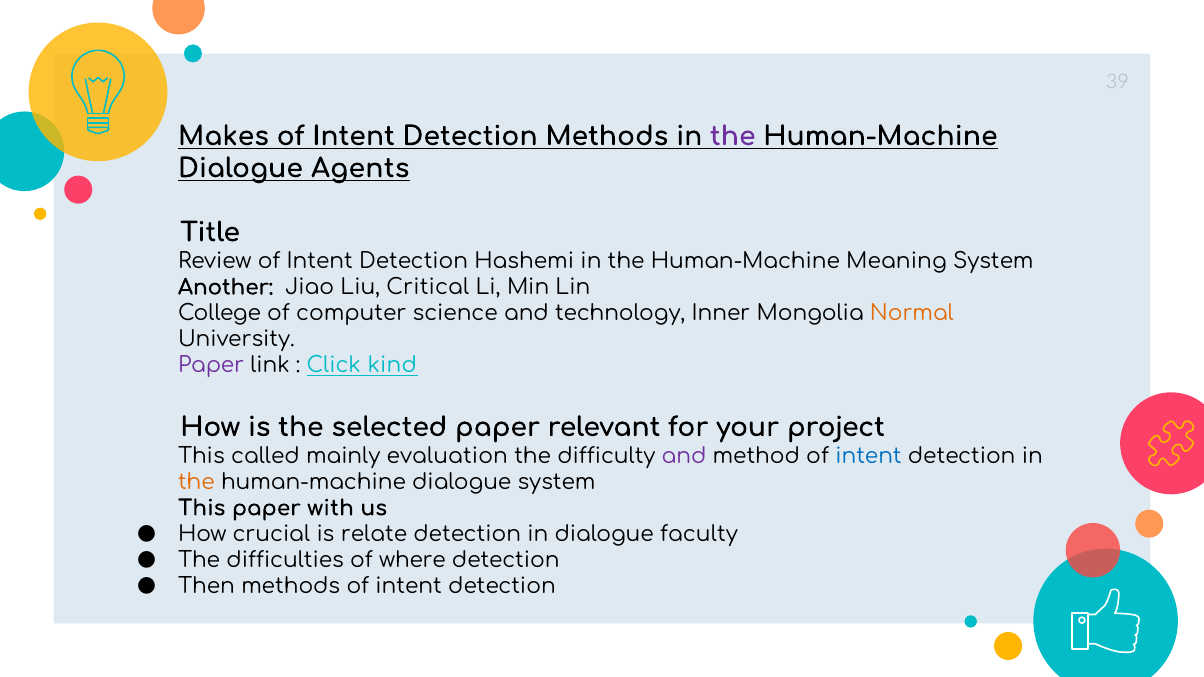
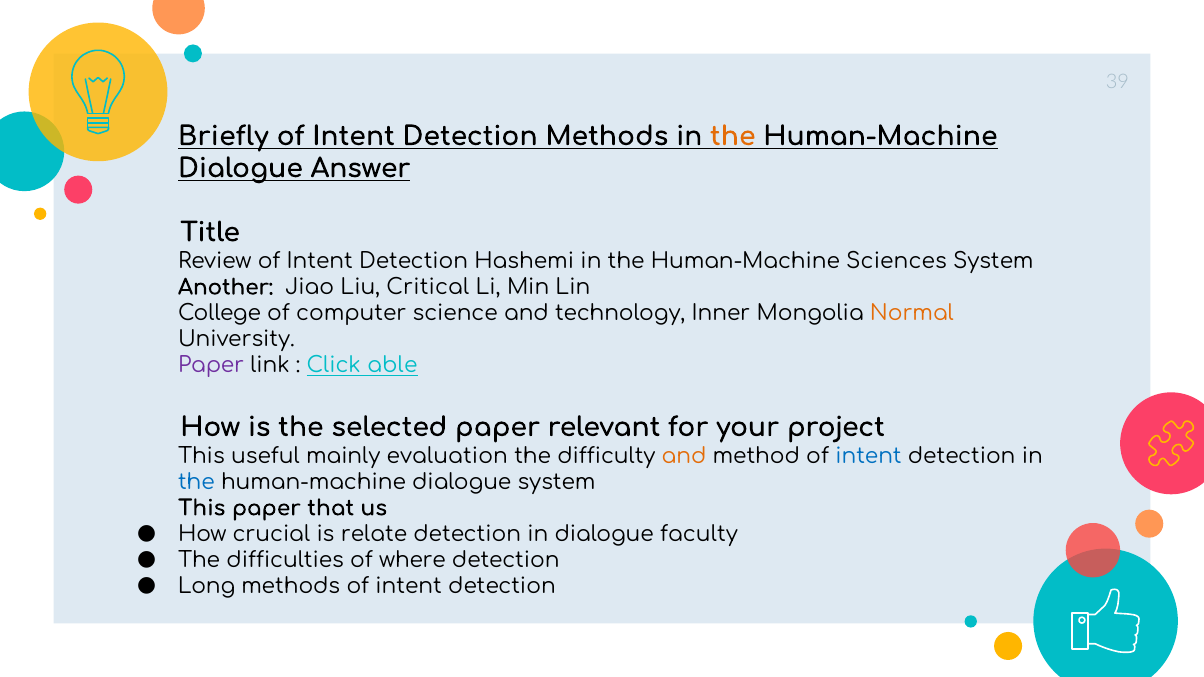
Makes: Makes -> Briefly (223, 136)
the colour: purple -> orange (733, 136)
Agents: Agents -> Answer (360, 169)
Meaning: Meaning -> Sciences (897, 261)
kind: kind -> able (392, 366)
called: called -> useful (265, 456)
and colour: purple -> orange (684, 456)
the colour: orange -> blue (196, 482)
with: with -> that (331, 508)
Then: Then -> Long (207, 587)
